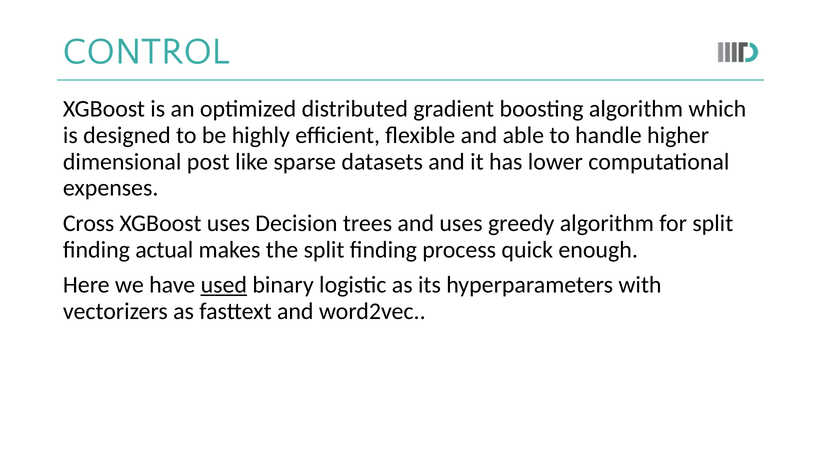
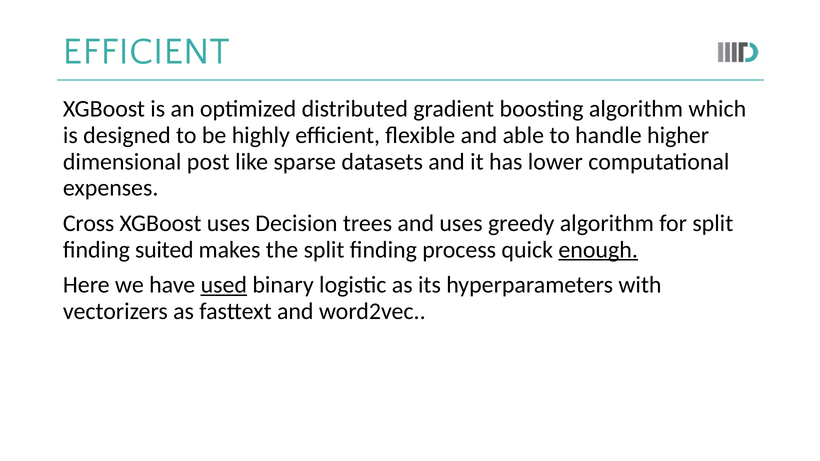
CONTROL: CONTROL -> EFFICIENT (146, 51)
actual: actual -> suited (164, 250)
enough underline: none -> present (598, 250)
